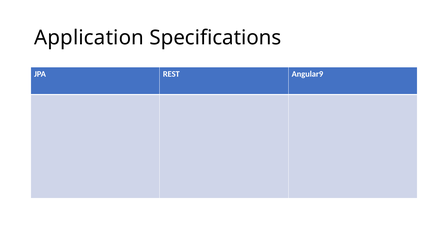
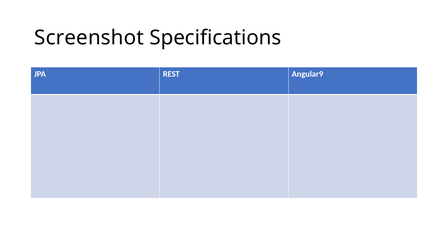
Application: Application -> Screenshot (89, 38)
